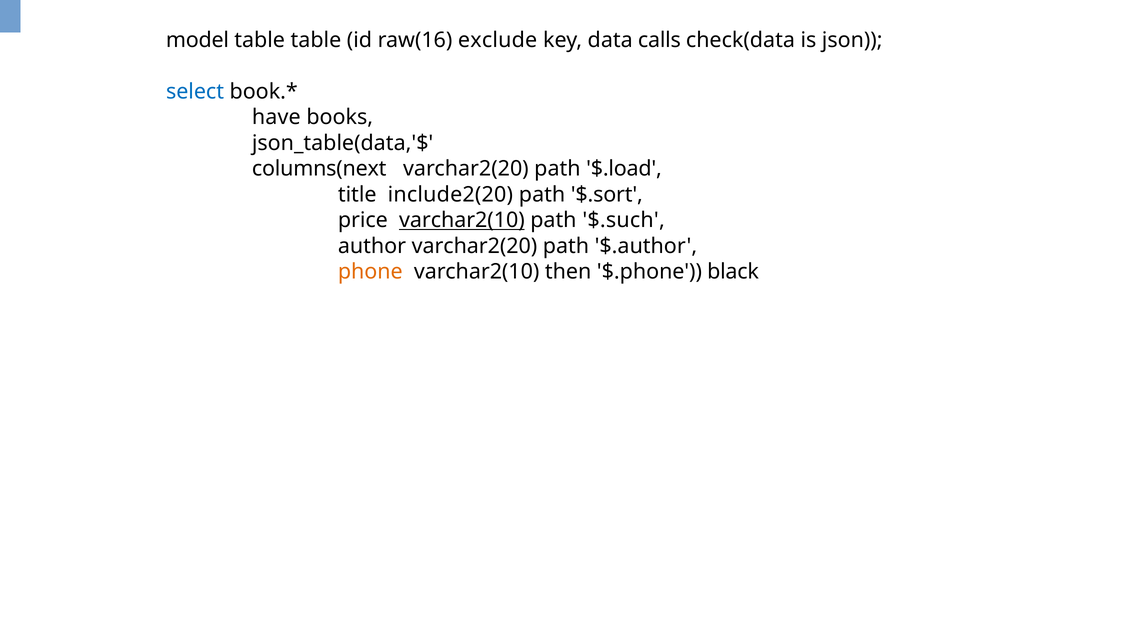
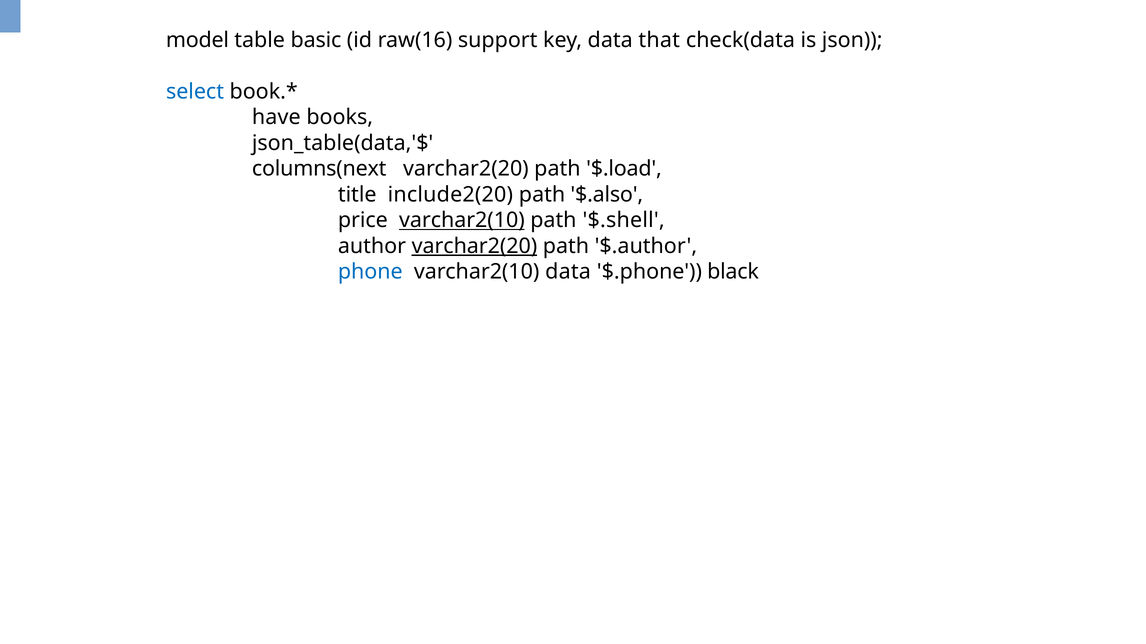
table table: table -> basic (316, 40)
exclude: exclude -> support (498, 40)
calls: calls -> that (659, 40)
$.sort: $.sort -> $.also (607, 195)
$.such: $.such -> $.shell (624, 221)
varchar2(20 underline: none -> present (474, 246)
phone colour: orange -> blue (370, 272)
varchar2(10 then: then -> data (568, 272)
